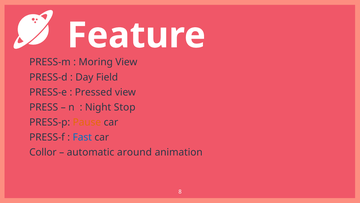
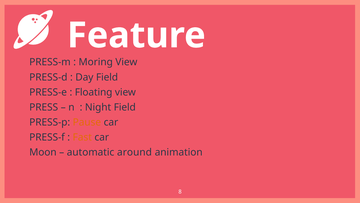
Pressed: Pressed -> Floating (94, 92)
Night Stop: Stop -> Field (125, 107)
Fast colour: blue -> orange (82, 137)
Collor: Collor -> Moon (43, 152)
